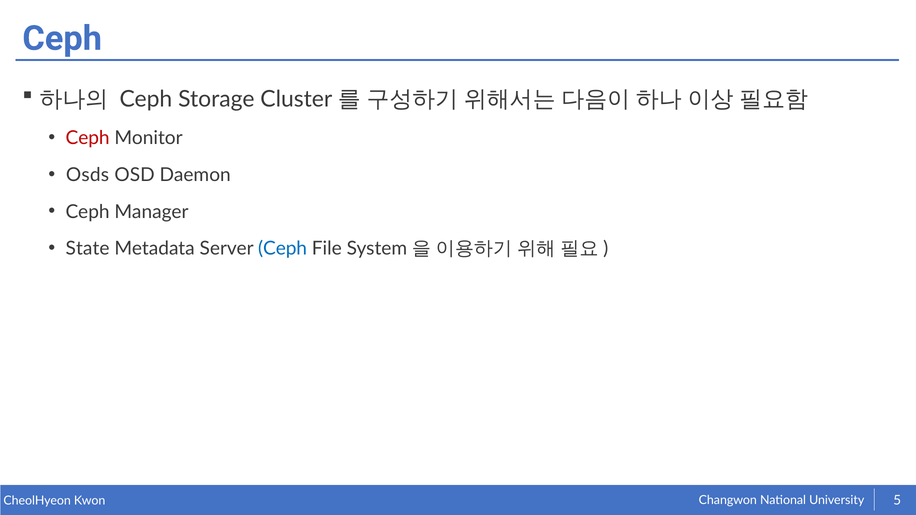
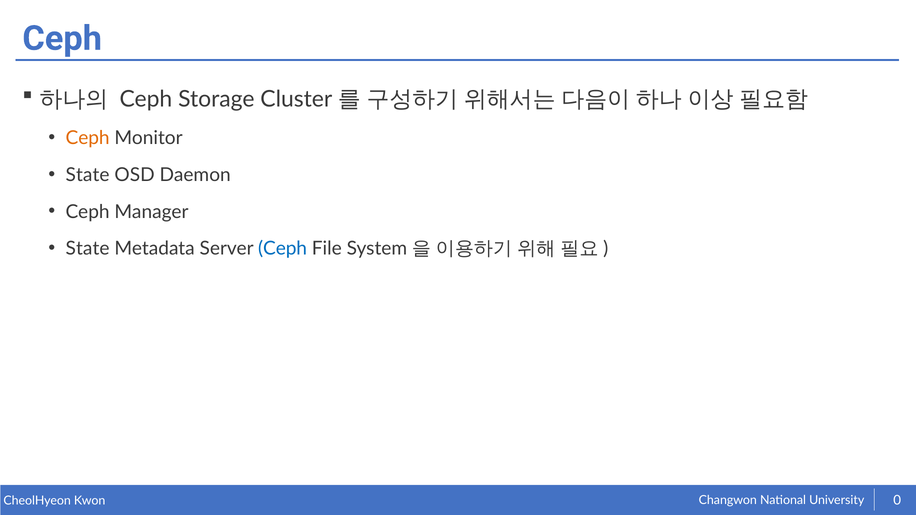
Ceph colour: red -> orange (88, 138)
Osds: Osds -> State (88, 175)
5: 5 -> 0 (897, 500)
